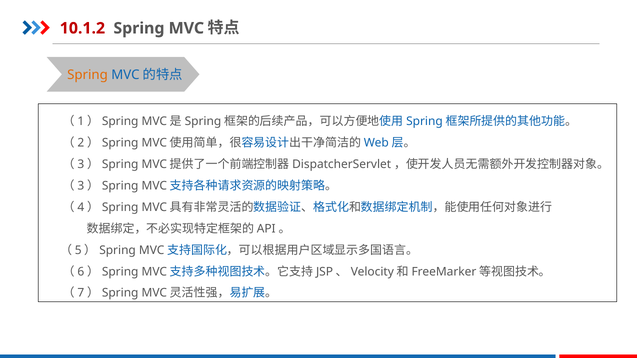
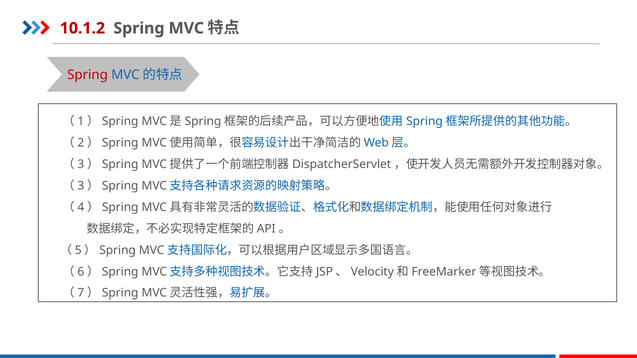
Spring colour: orange -> red (87, 75)
